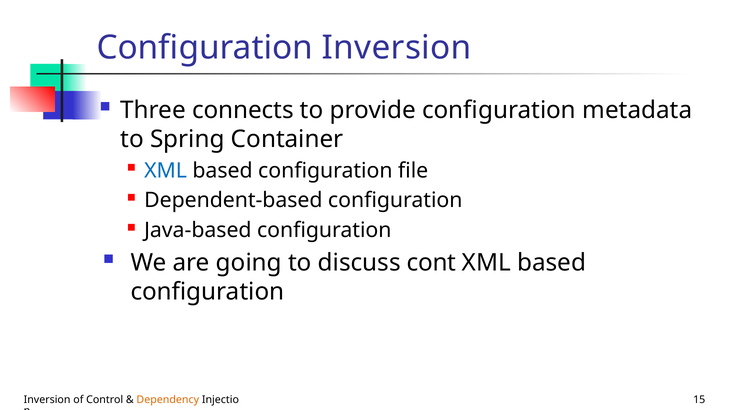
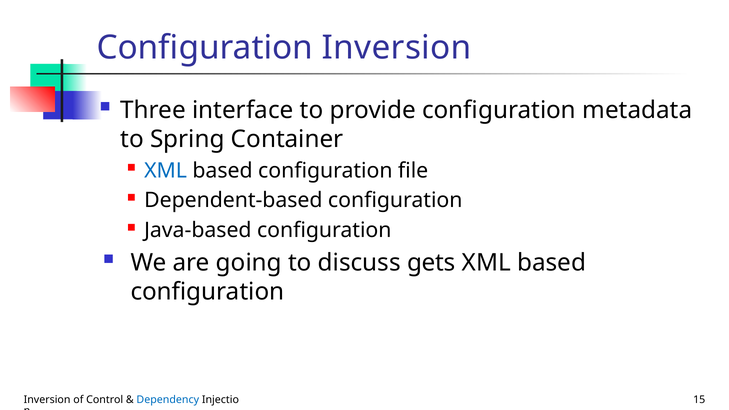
connects: connects -> interface (243, 110)
cont: cont -> gets (431, 263)
Dependency colour: orange -> blue (168, 400)
